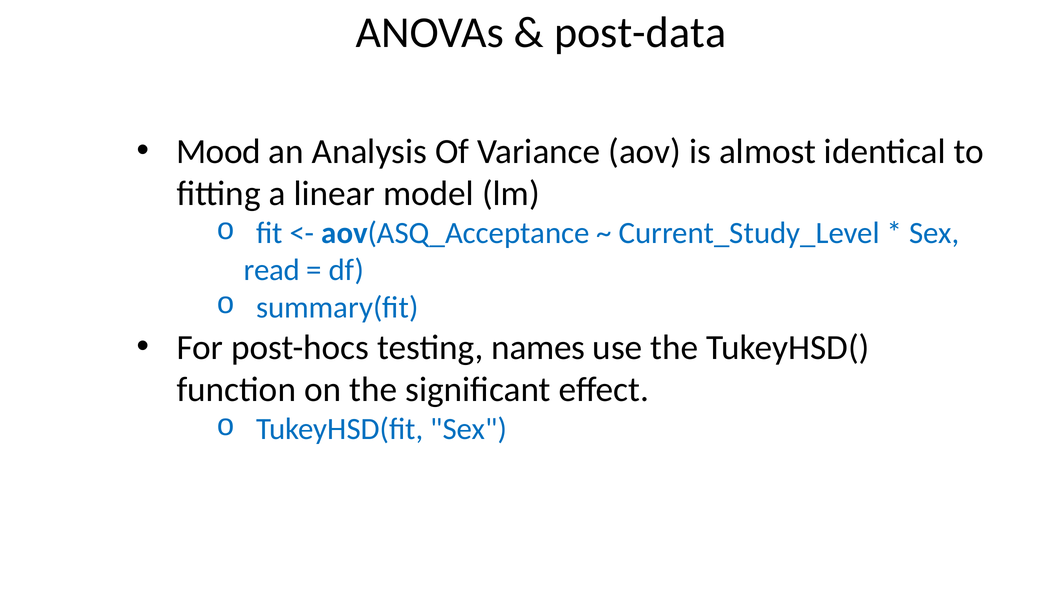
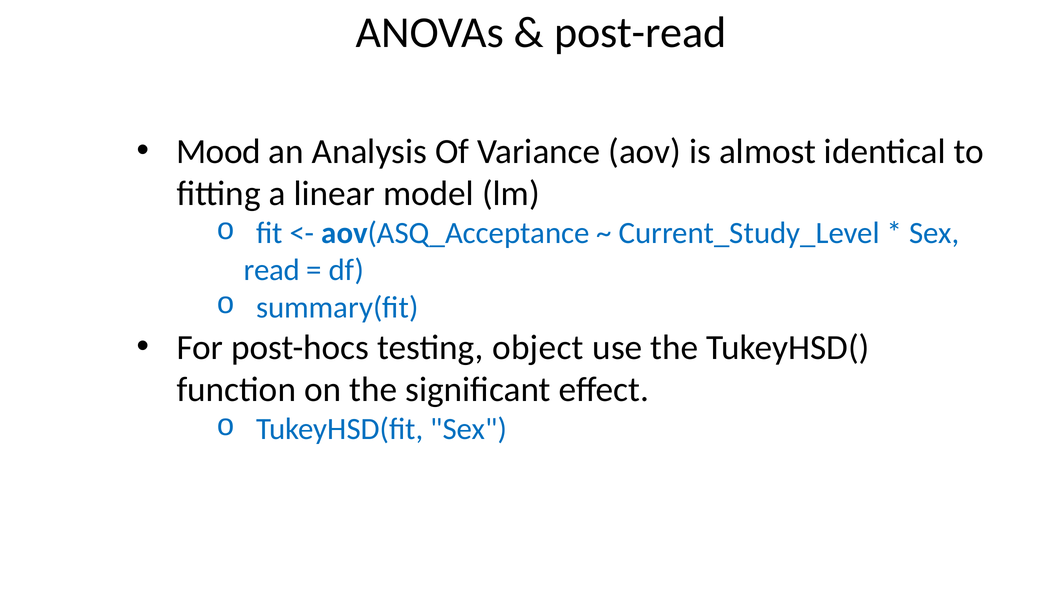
post-data: post-data -> post-read (640, 33)
names: names -> object (538, 347)
